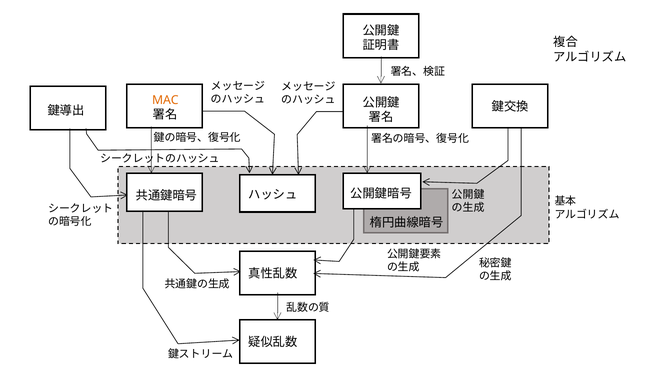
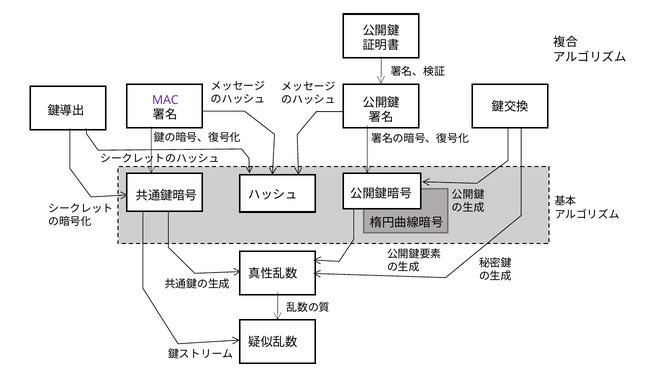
MAC colour: orange -> purple (165, 100)
